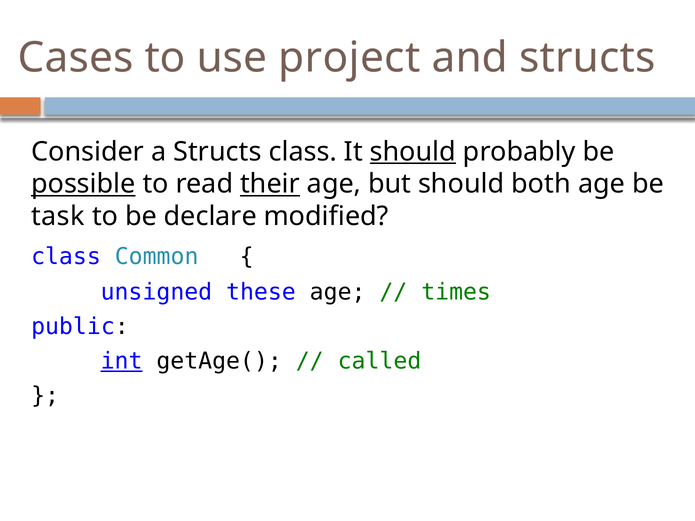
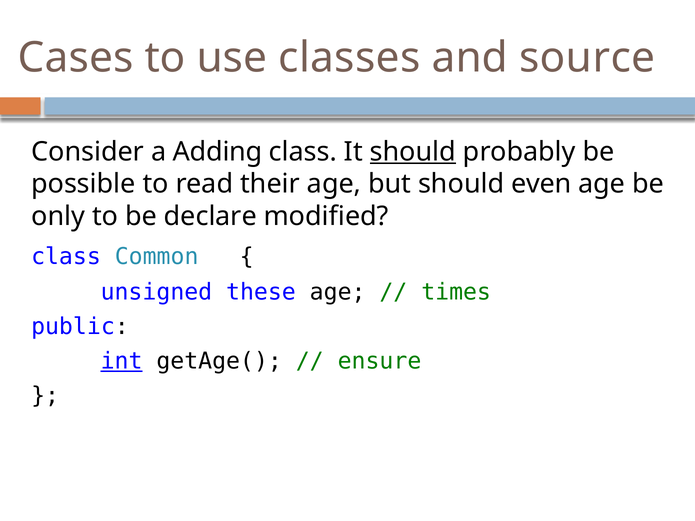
project: project -> classes (349, 58)
and structs: structs -> source (587, 58)
a Structs: Structs -> Adding (218, 152)
possible underline: present -> none (83, 184)
their underline: present -> none (270, 184)
both: both -> even (541, 184)
task: task -> only (58, 217)
called: called -> ensure (379, 361)
